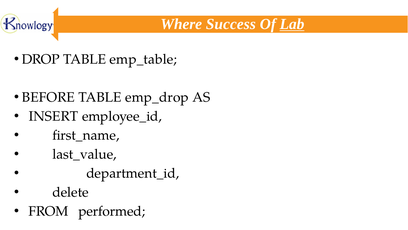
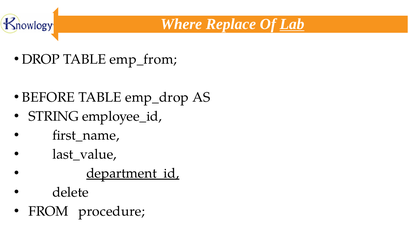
Success: Success -> Replace (231, 24)
emp_table: emp_table -> emp_from (143, 59)
INSERT: INSERT -> STRING (54, 116)
department_id underline: none -> present (133, 173)
performed: performed -> procedure (112, 211)
